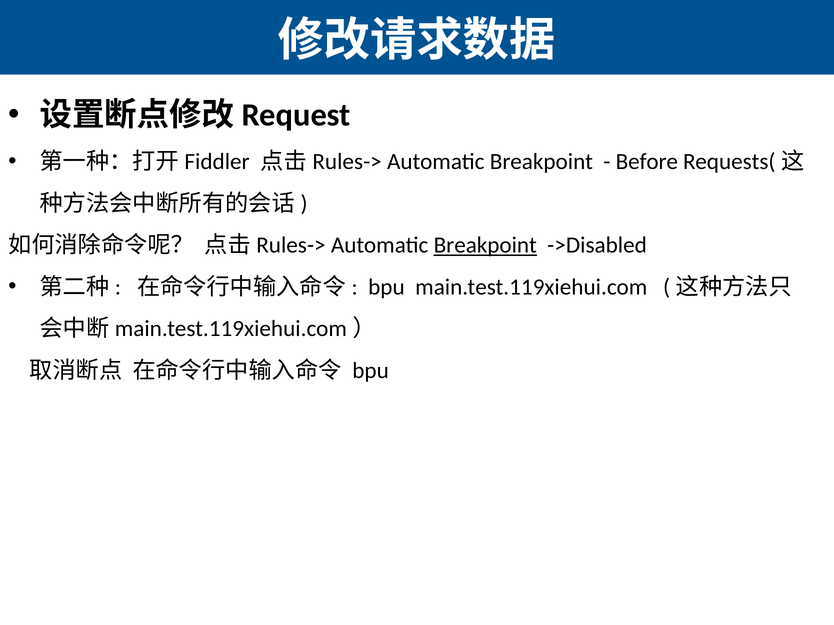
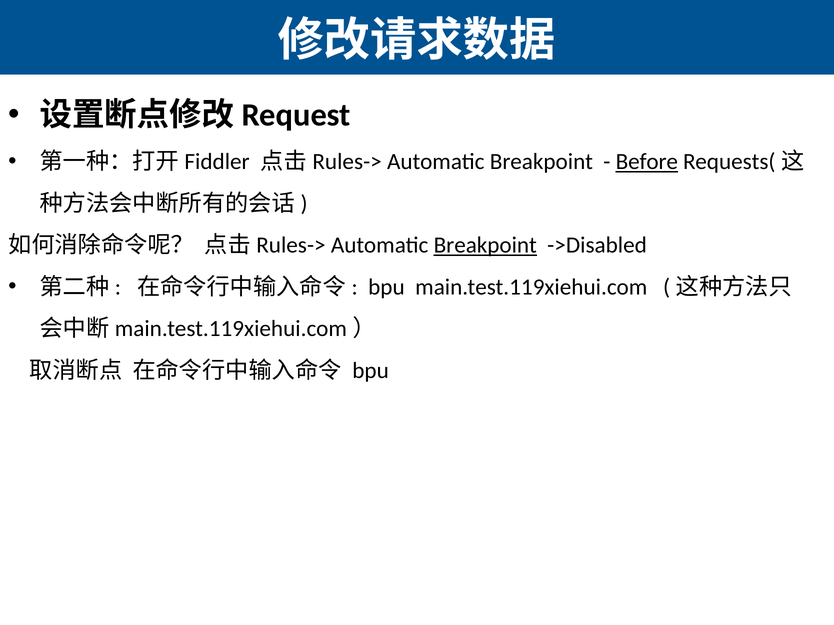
Before underline: none -> present (647, 162)
